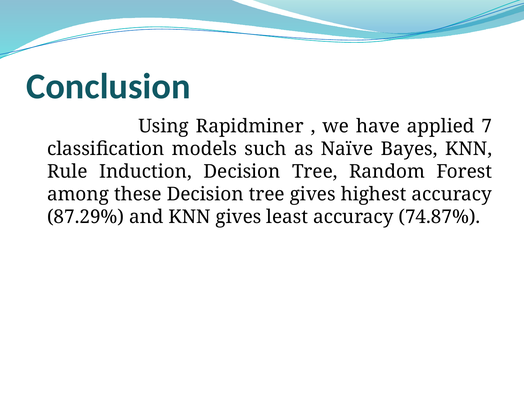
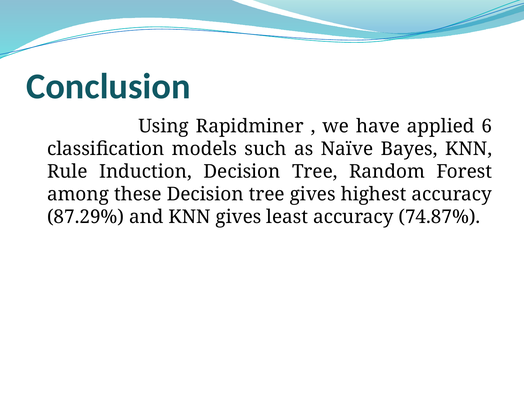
7: 7 -> 6 (487, 126)
